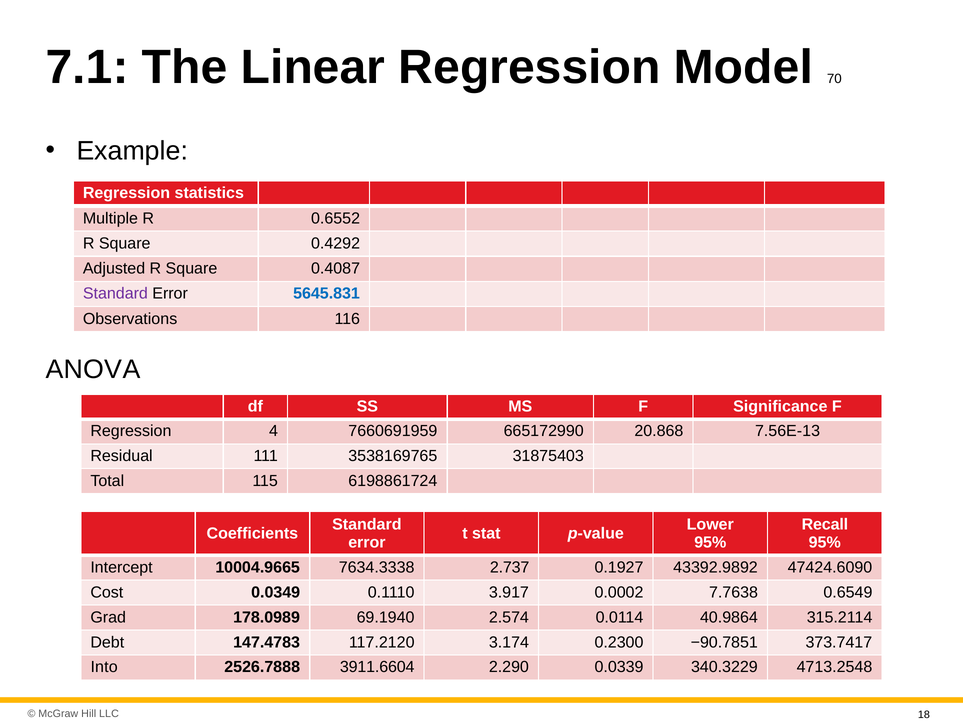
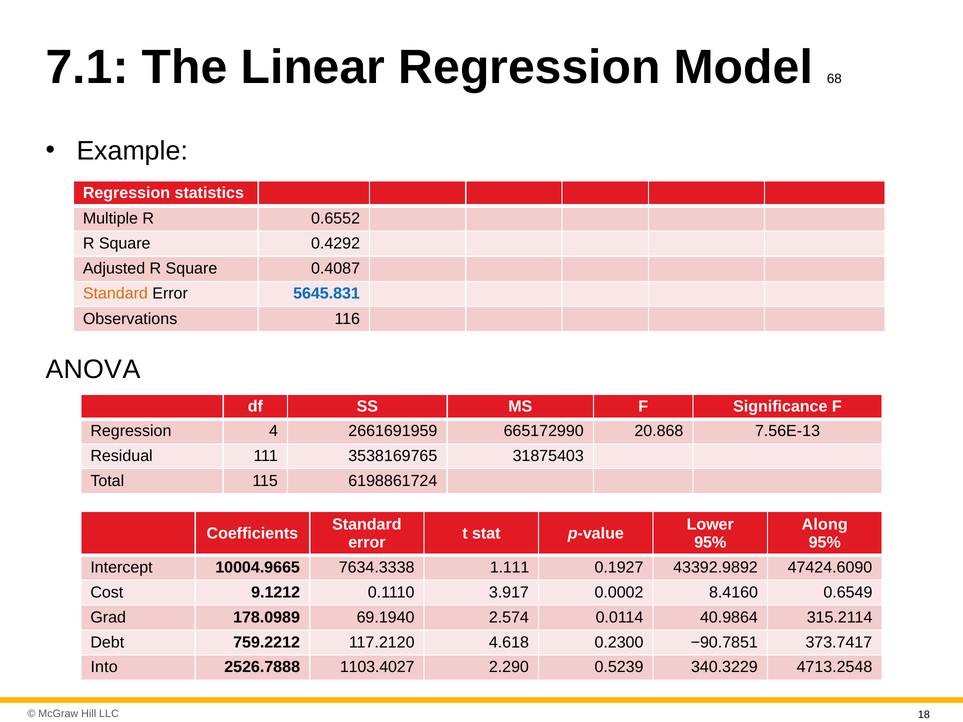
70: 70 -> 68 (834, 79)
Standard colour: purple -> orange (115, 294)
7660691959: 7660691959 -> 2661691959 (393, 431)
Recall: Recall -> Along (825, 525)
2.737: 2.737 -> 1.111 (510, 568)
0.0349: 0.0349 -> 9.1212 (276, 593)
7.7638: 7.7638 -> 8.4160 (733, 593)
147.4783: 147.4783 -> 759.2212 (267, 642)
3.174: 3.174 -> 4.618 (509, 642)
3911.6604: 3911.6604 -> 1103.4027 (377, 667)
0.0339: 0.0339 -> 0.5239 (619, 667)
